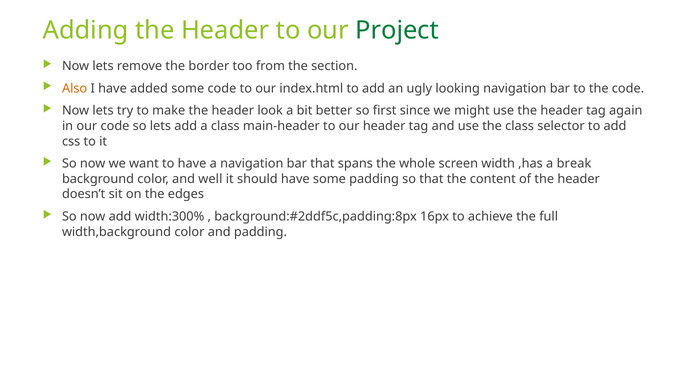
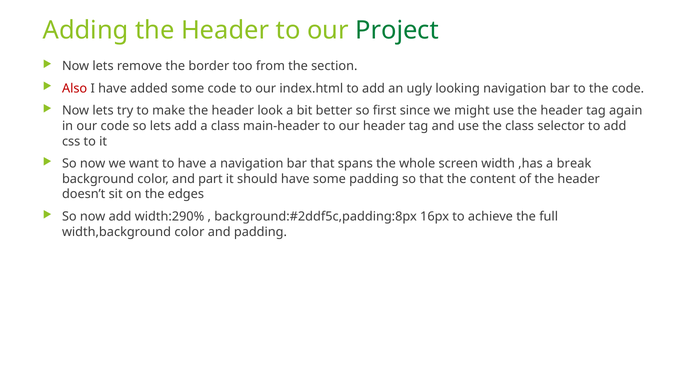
Also colour: orange -> red (75, 89)
well: well -> part (210, 179)
width:300%: width:300% -> width:290% (170, 217)
